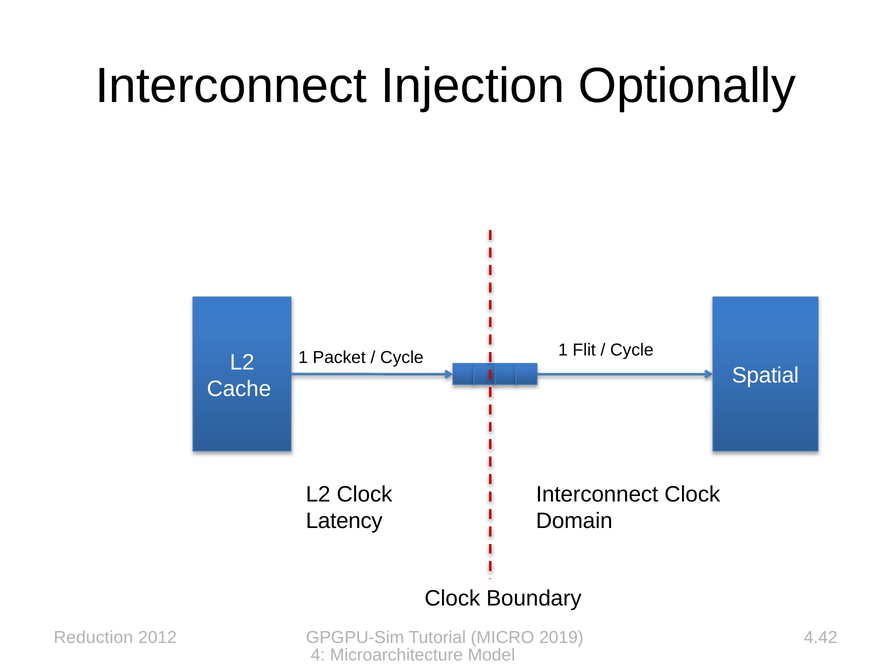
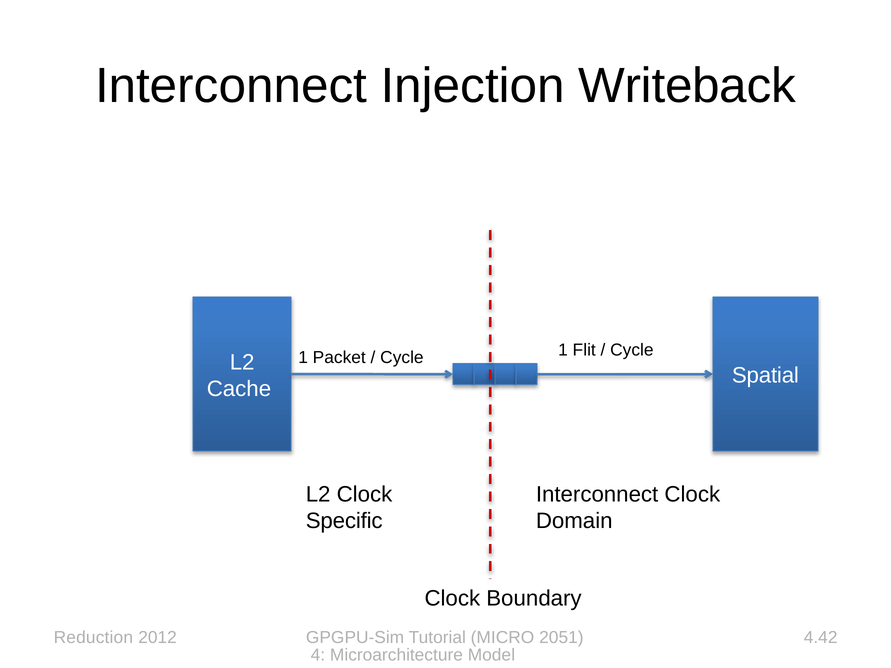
Optionally: Optionally -> Writeback (687, 86)
Latency: Latency -> Specific (344, 521)
2019: 2019 -> 2051 (561, 638)
